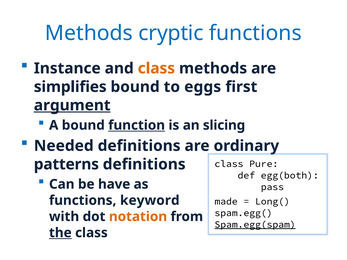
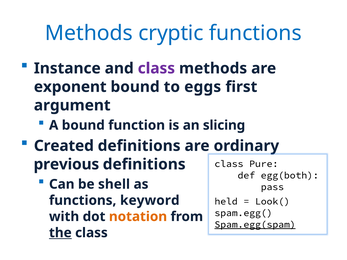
class colour: orange -> purple (156, 68)
simplifies: simplifies -> exponent (70, 87)
argument underline: present -> none (72, 105)
function underline: present -> none (137, 125)
Needed: Needed -> Created (64, 146)
patterns: patterns -> previous (66, 164)
have: have -> shell (114, 184)
made: made -> held (226, 202)
Long(: Long( -> Look( (272, 202)
